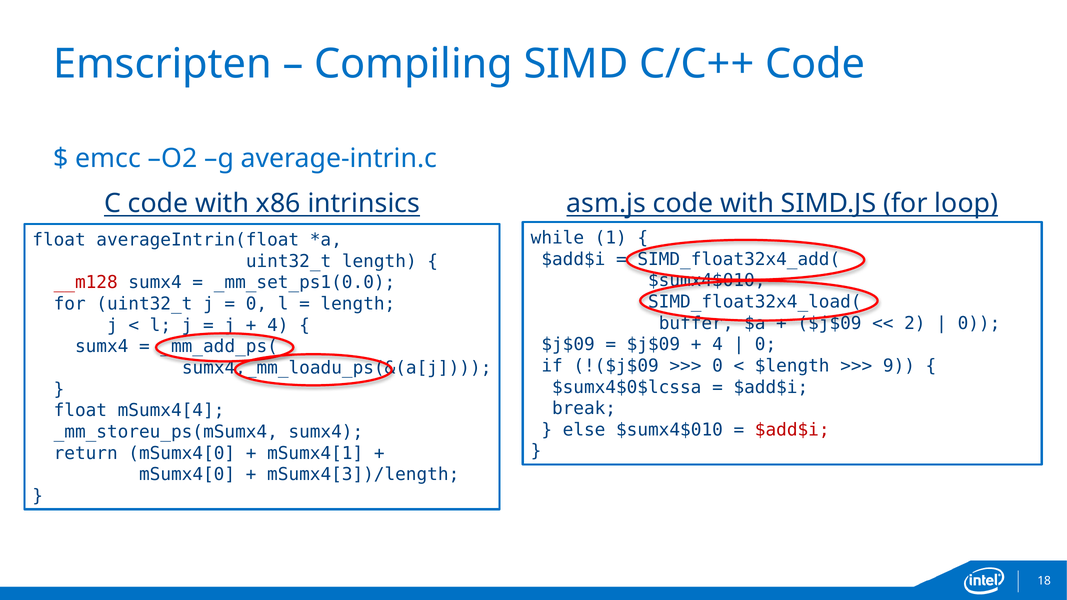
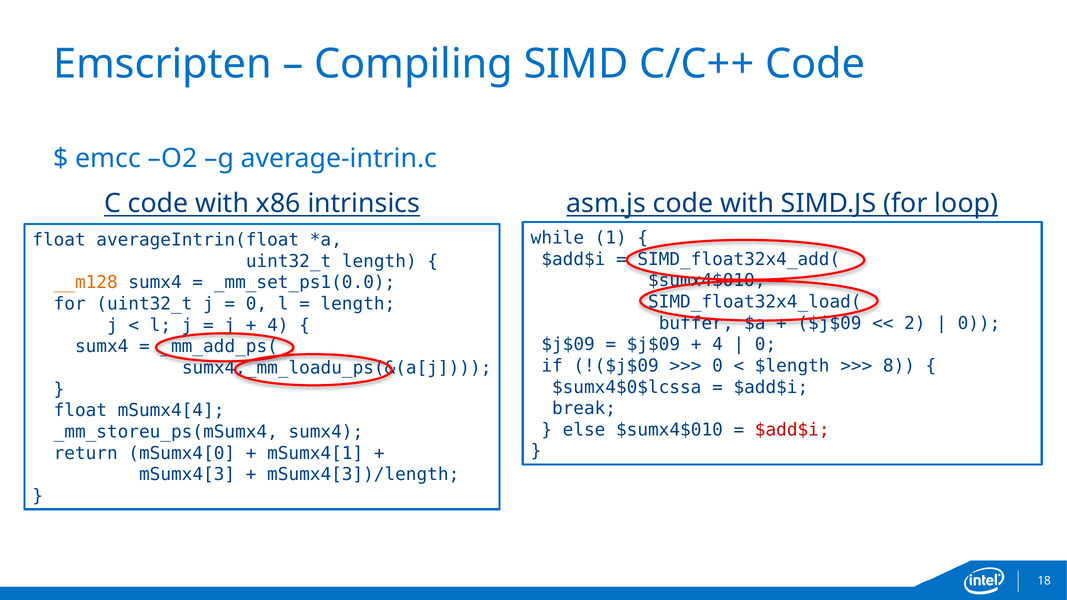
__m128 colour: red -> orange (86, 283)
9: 9 -> 8 (899, 366)
mSumx4[0: mSumx4[0 -> mSumx4[3 (187, 475)
